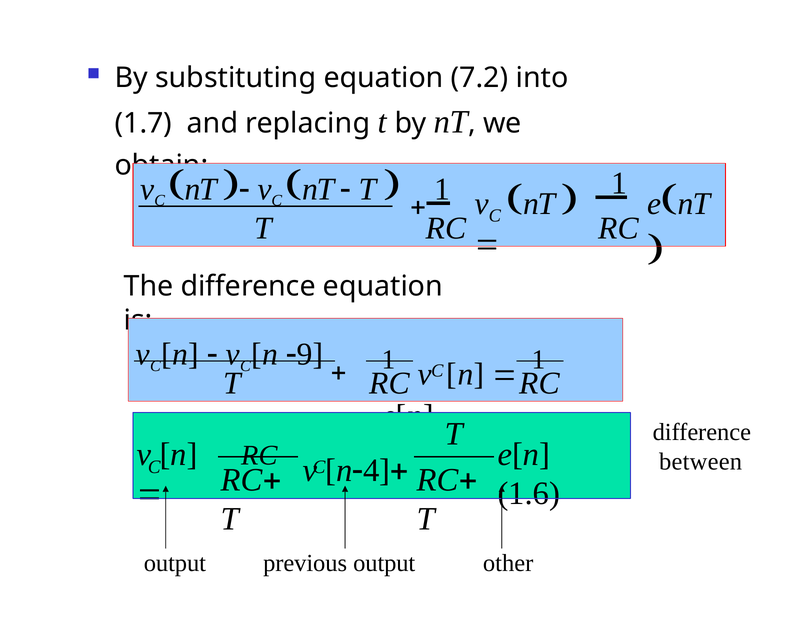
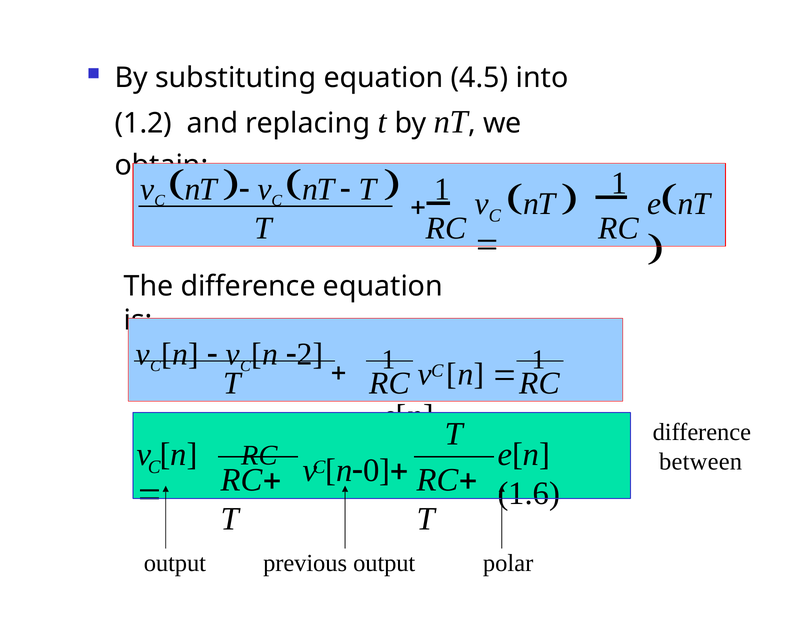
7.2: 7.2 -> 4.5 (480, 78)
1.7: 1.7 -> 1.2 (143, 123)
9: 9 -> 2 (310, 354)
4: 4 -> 0 (377, 471)
other: other -> polar (508, 563)
